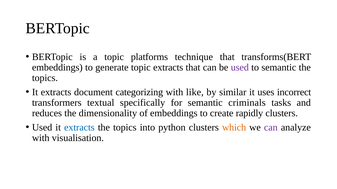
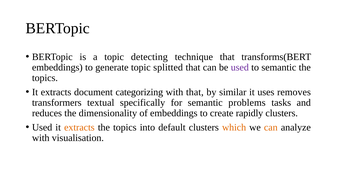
platforms: platforms -> detecting (149, 57)
topic extracts: extracts -> splitted (168, 68)
with like: like -> that (195, 92)
incorrect: incorrect -> removes (294, 92)
criminals: criminals -> problems (247, 103)
extracts colour: blue -> orange (79, 128)
python: python -> default (172, 128)
can colour: purple -> orange (271, 128)
